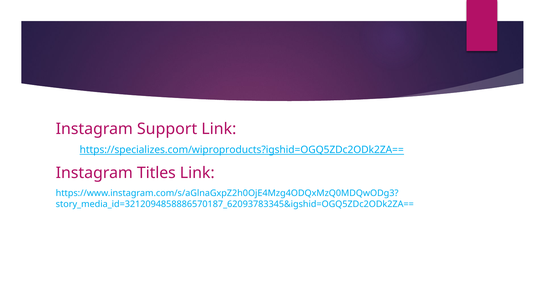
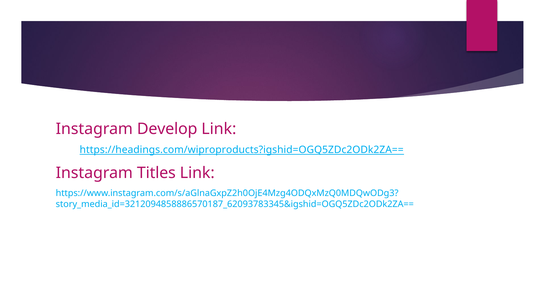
Support: Support -> Develop (167, 129)
https://specializes.com/wiproproducts?igshid=OGQ5ZDc2ODk2ZA==: https://specializes.com/wiproproducts?igshid=OGQ5ZDc2ODk2ZA== -> https://headings.com/wiproproducts?igshid=OGQ5ZDc2ODk2ZA== (242, 150)
